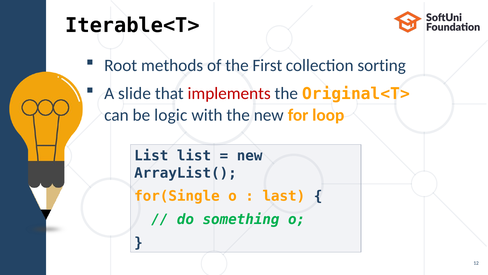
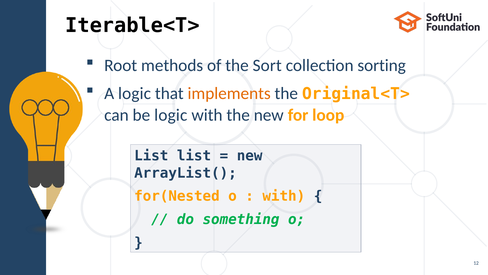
First: First -> Sort (267, 65)
A slide: slide -> logic (135, 93)
implements colour: red -> orange (229, 93)
for(Single: for(Single -> for(Nested (177, 196)
last: last -> with (284, 196)
